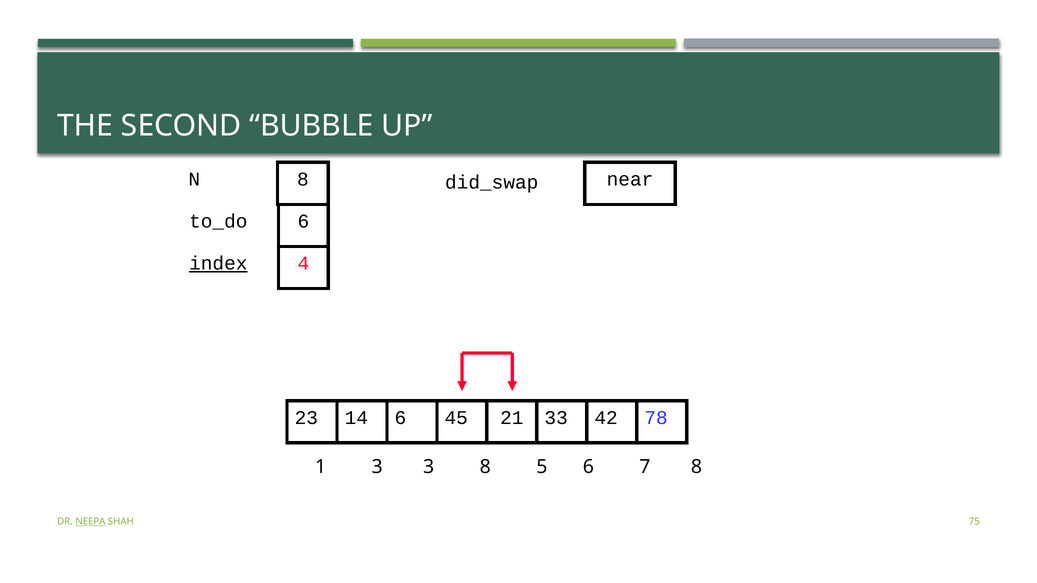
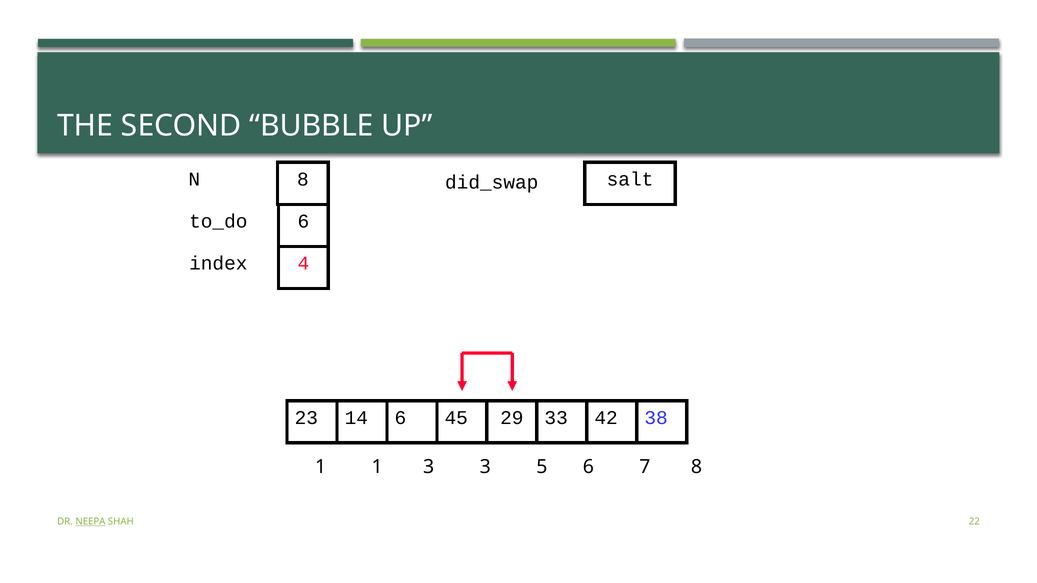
near: near -> salt (630, 179)
index underline: present -> none (218, 264)
21: 21 -> 29 (512, 418)
78: 78 -> 38 (656, 418)
1 3: 3 -> 1 (377, 467)
3 8: 8 -> 3 (485, 467)
75: 75 -> 22 (974, 522)
